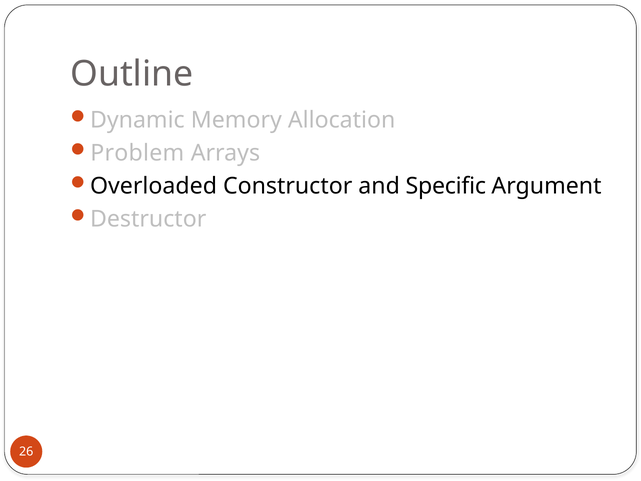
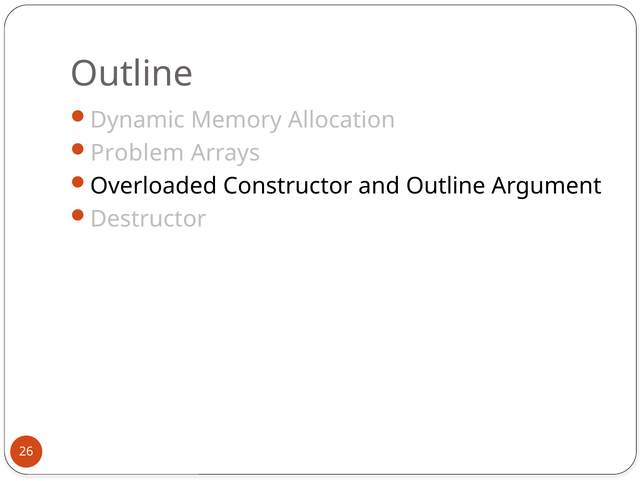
and Specific: Specific -> Outline (446, 186)
